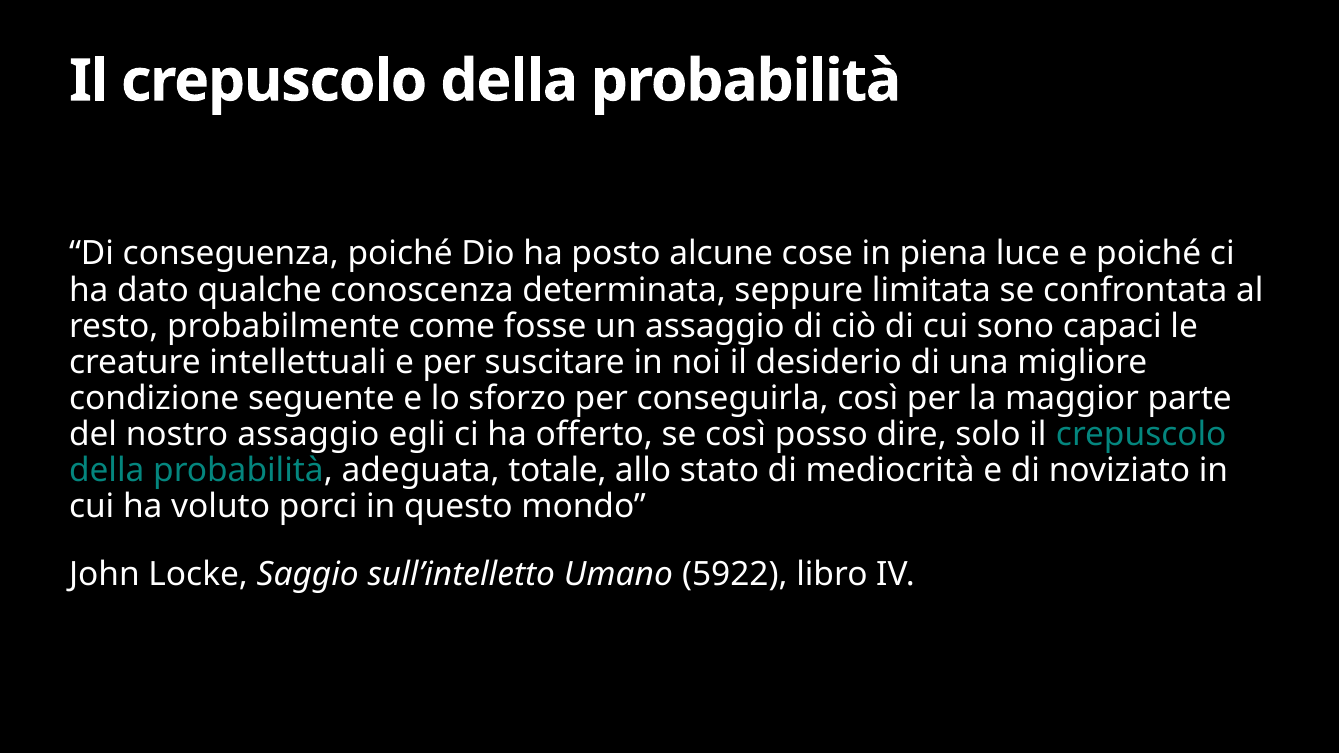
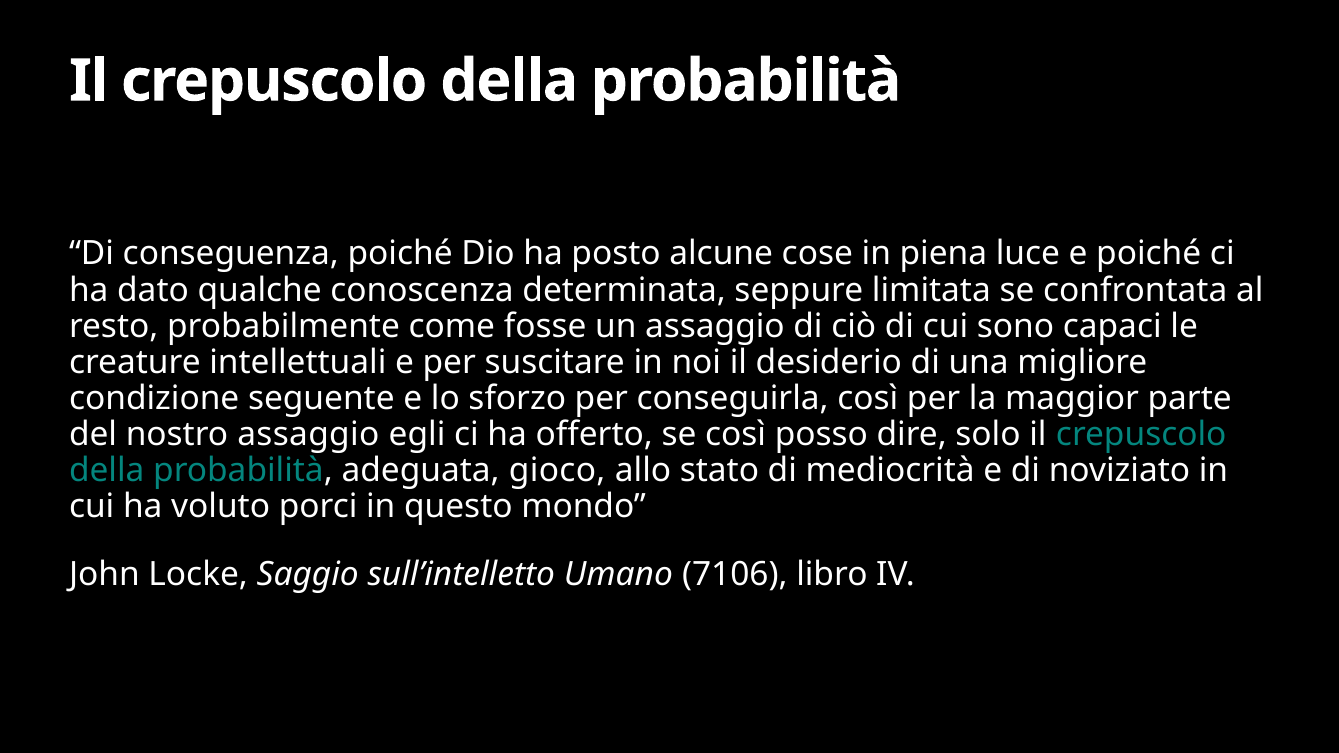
totale: totale -> gioco (557, 471)
5922: 5922 -> 7106 (735, 575)
